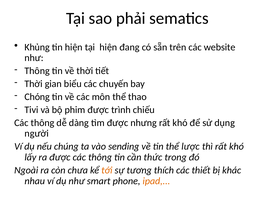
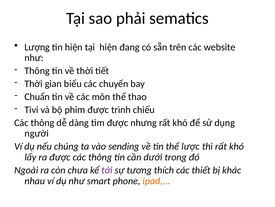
Khủng: Khủng -> Lượng (37, 47)
Chóng: Chóng -> Chuẩn (37, 96)
thức: thức -> dưới (153, 157)
tới colour: orange -> purple (107, 170)
